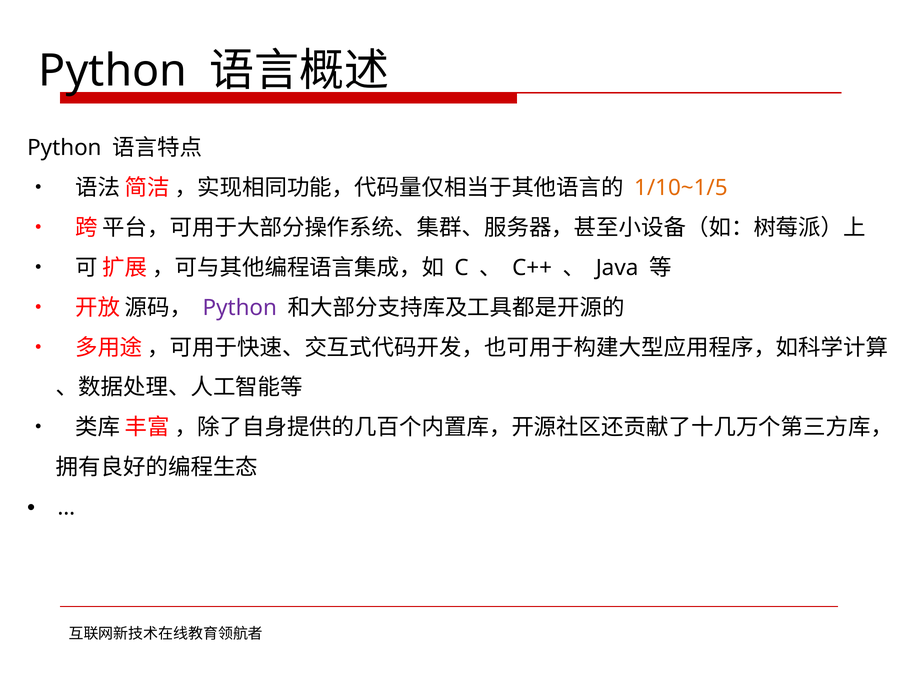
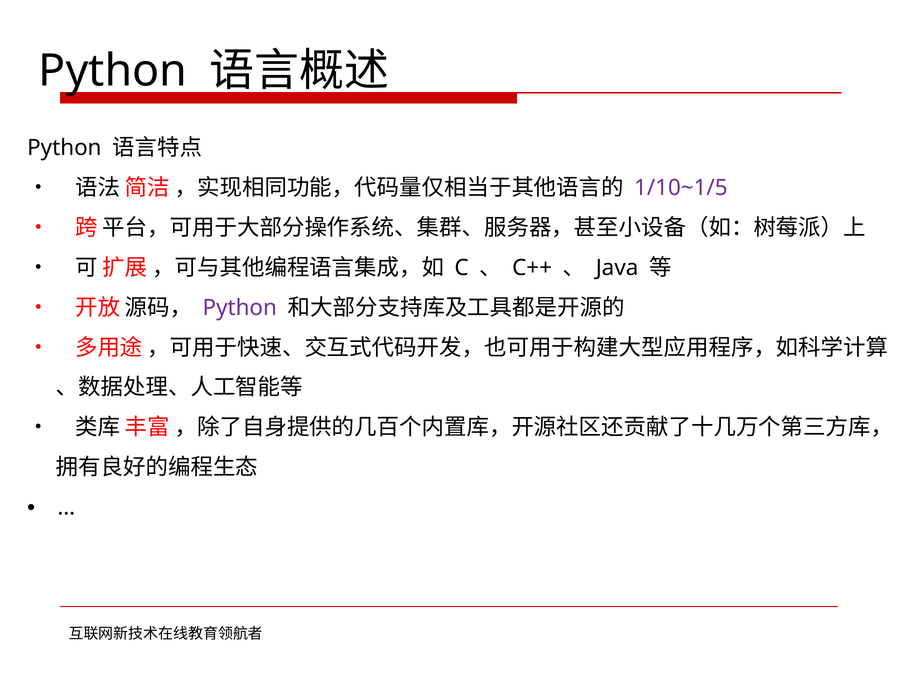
1/10~1/5 colour: orange -> purple (681, 188)
